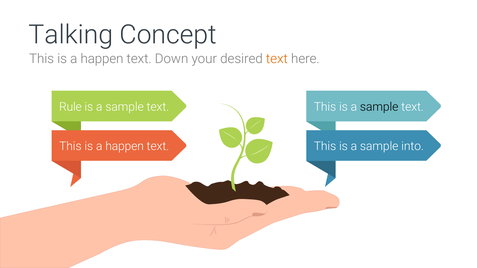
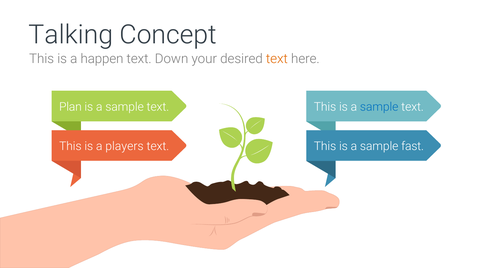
Rule: Rule -> Plan (70, 107)
sample colour: black -> blue (379, 107)
happen: happen -> players (124, 146)
into: into -> fast (413, 146)
